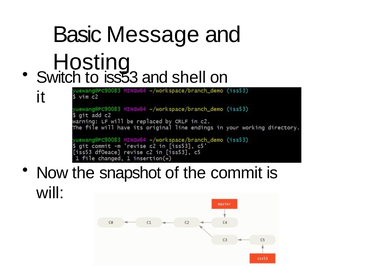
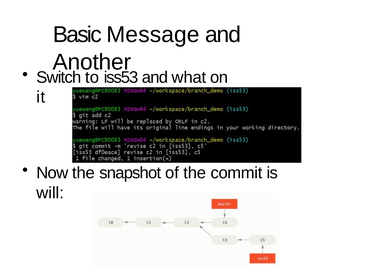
Hosting: Hosting -> Another (92, 62)
shell: shell -> what (189, 77)
